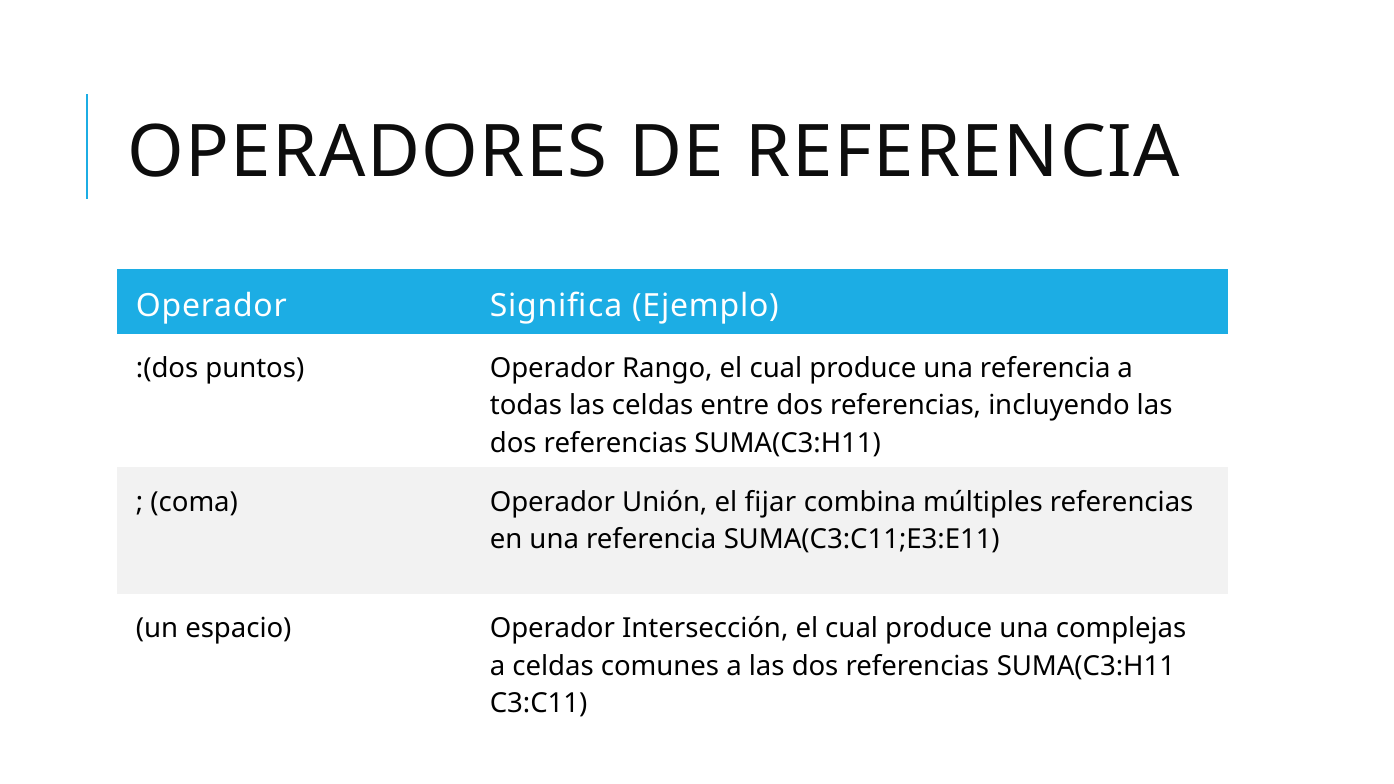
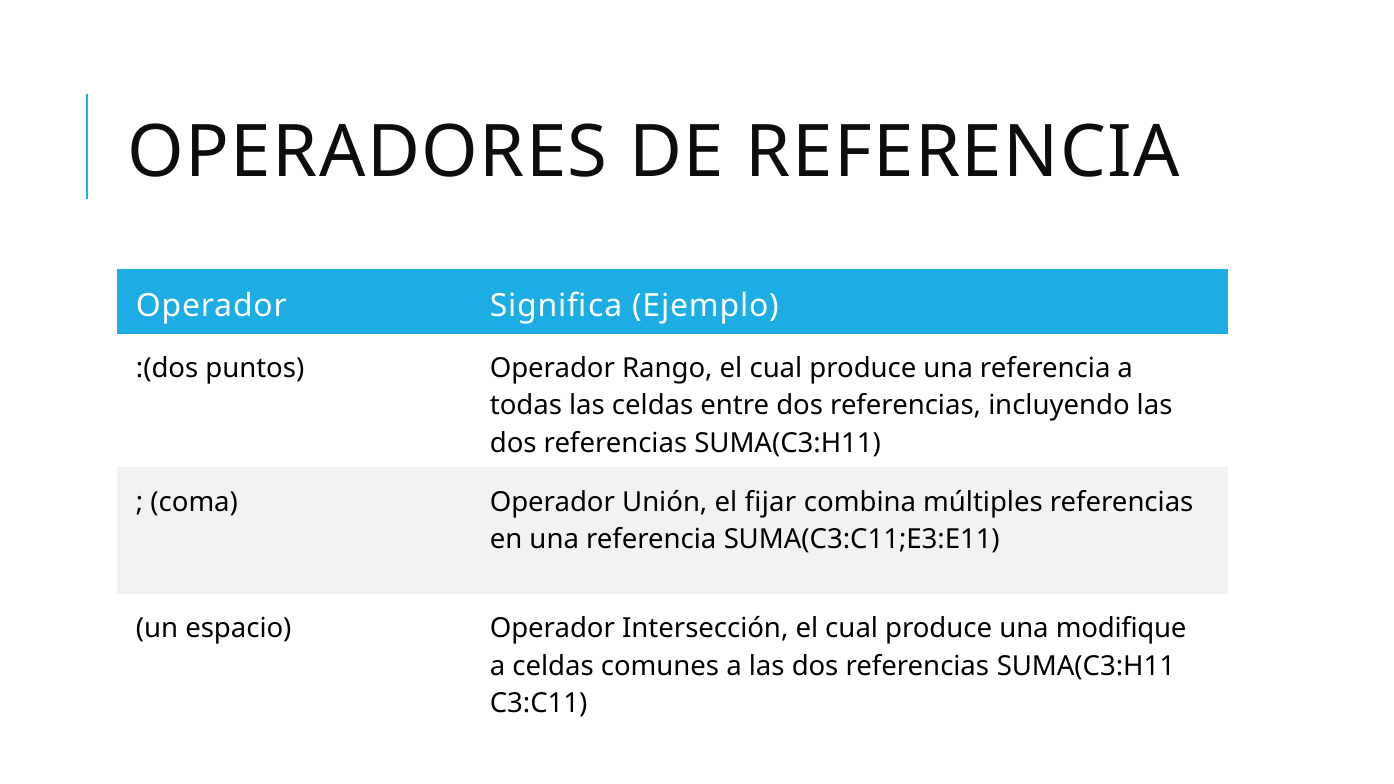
complejas: complejas -> modifique (1121, 629)
